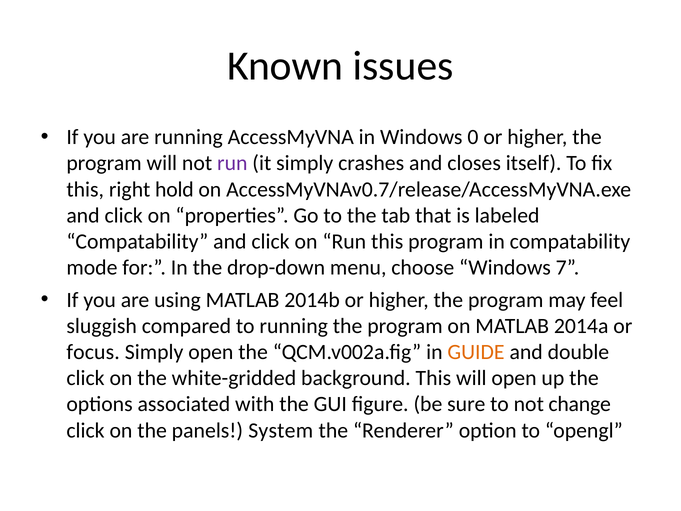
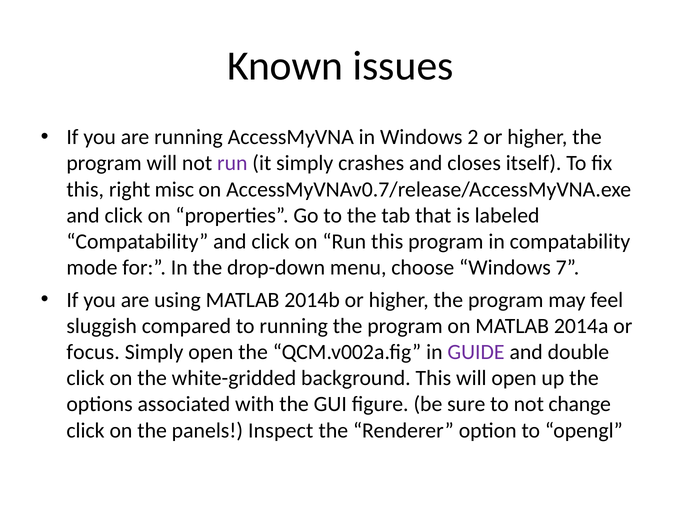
0: 0 -> 2 (473, 137)
hold: hold -> misc (174, 189)
GUIDE colour: orange -> purple (476, 352)
System: System -> Inspect (281, 430)
